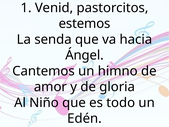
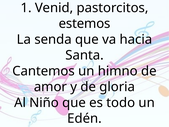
Ángel: Ángel -> Santa (84, 55)
